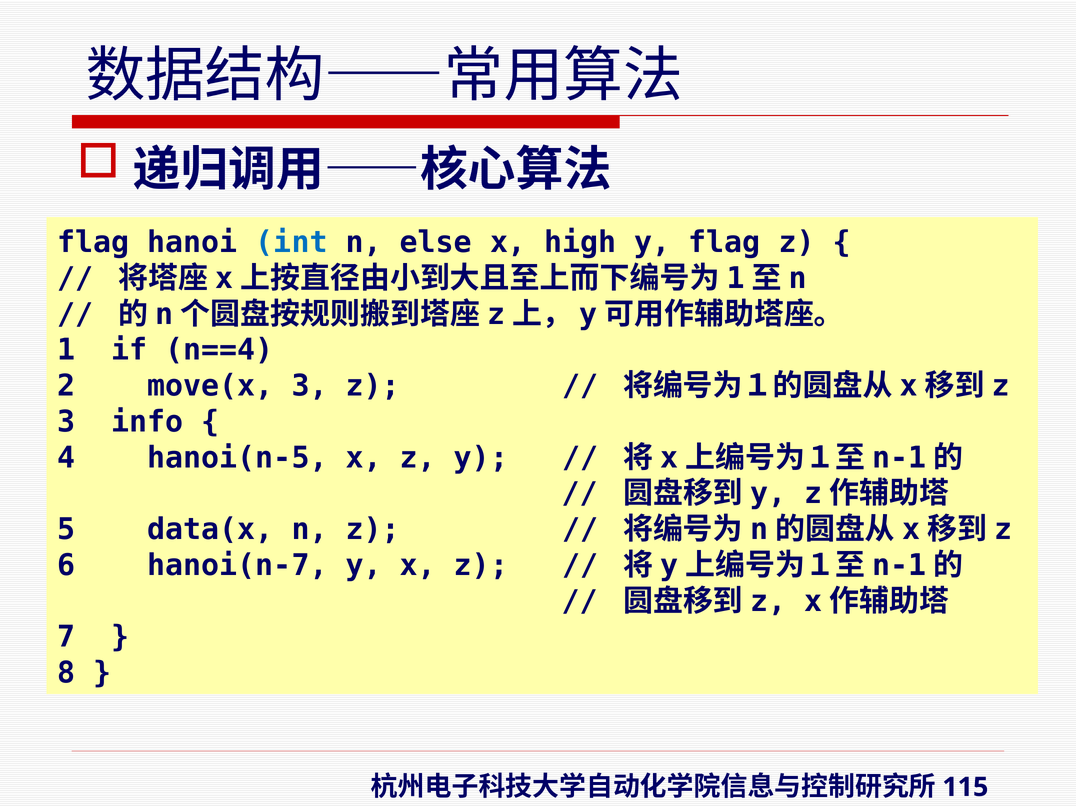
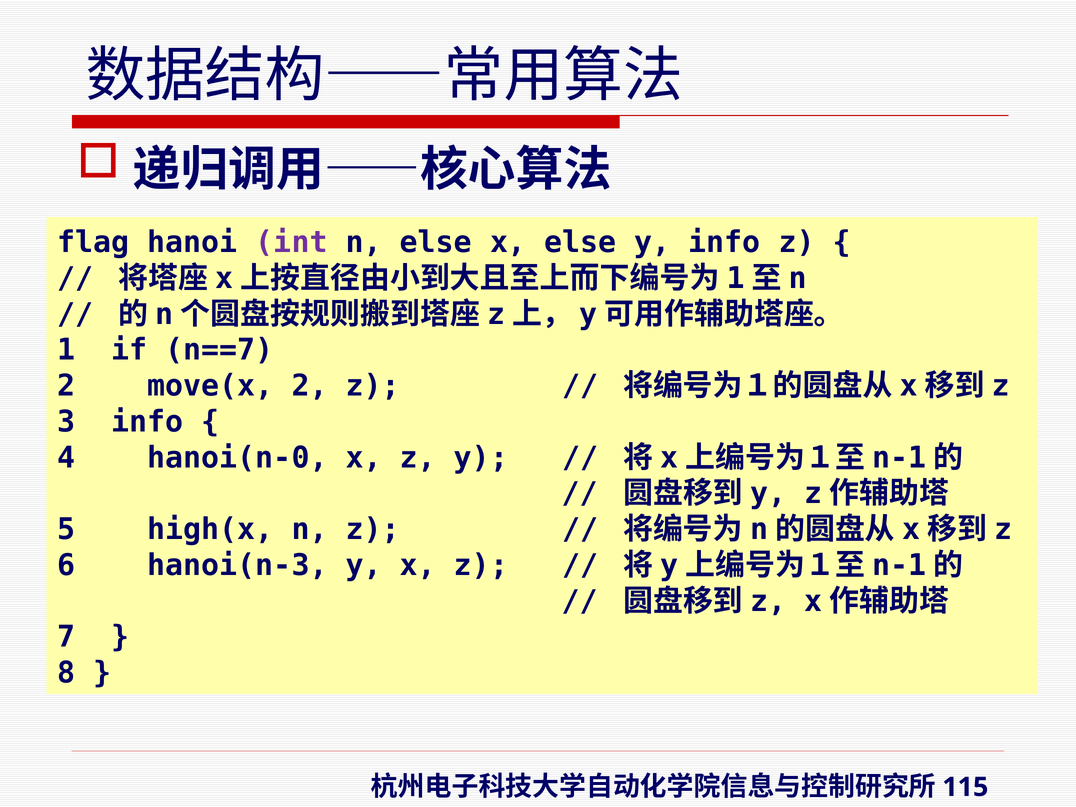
int colour: blue -> purple (291, 242)
x high: high -> else (580, 242)
y flag: flag -> info (724, 242)
n==4: n==4 -> n==7 (219, 350)
move(x 3: 3 -> 2 (310, 386)
hanoi(n-5: hanoi(n-5 -> hanoi(n-0 (237, 458)
data(x: data(x -> high(x (210, 529)
hanoi(n-7: hanoi(n-7 -> hanoi(n-3 (237, 565)
